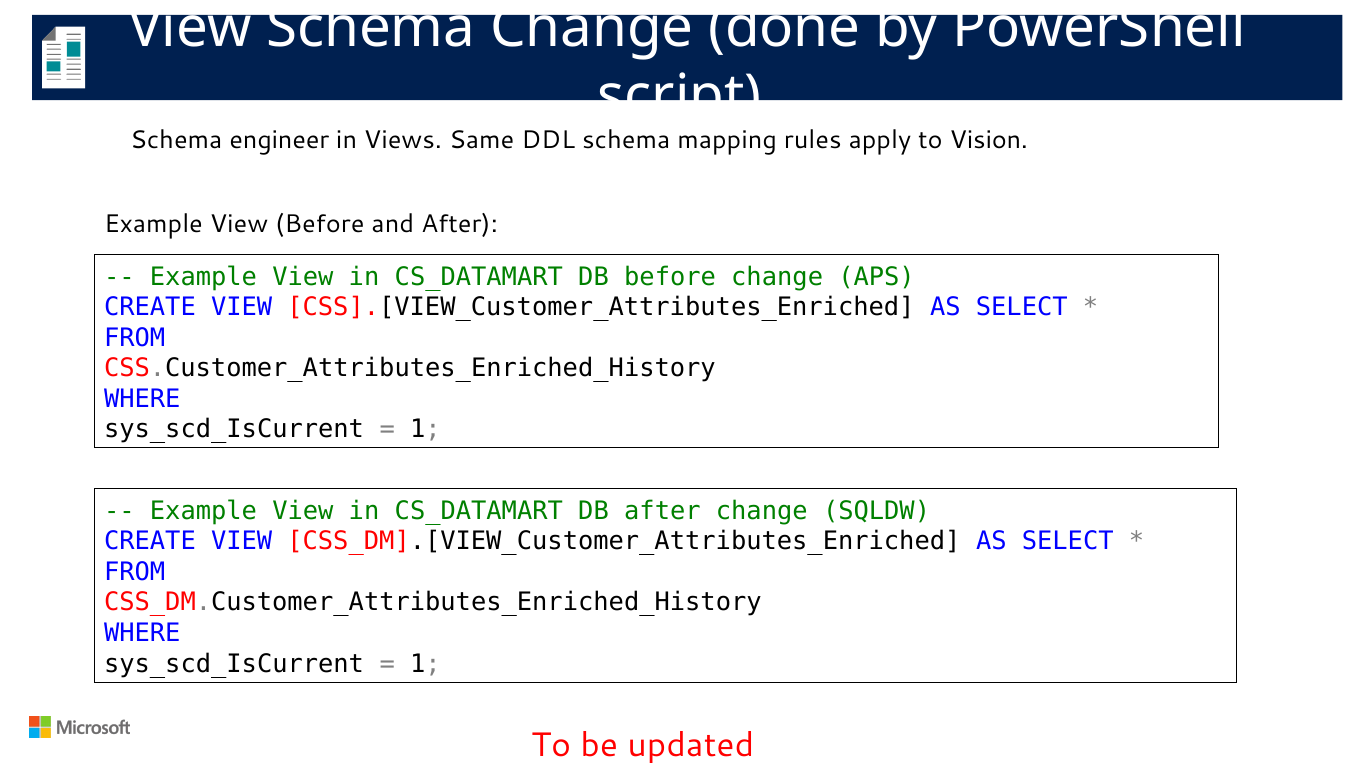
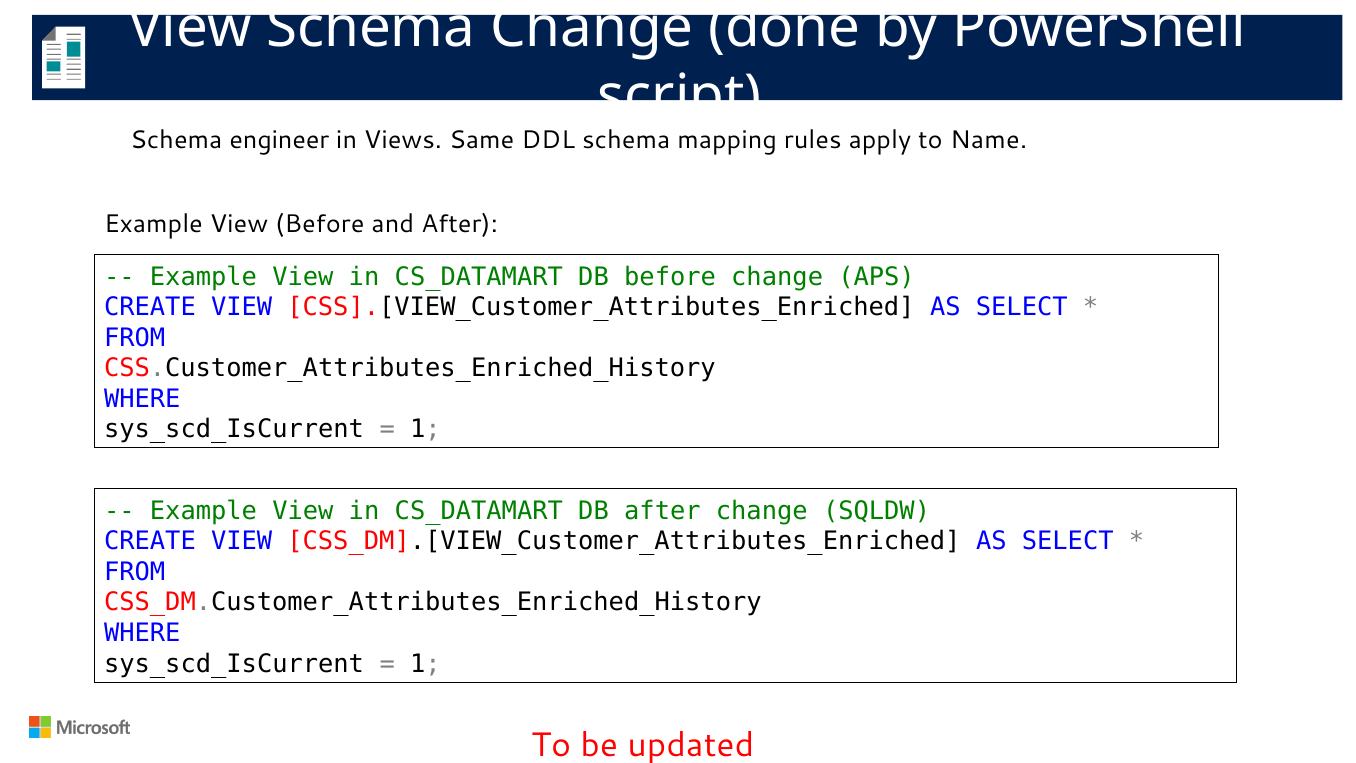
Vision: Vision -> Name (989, 141)
